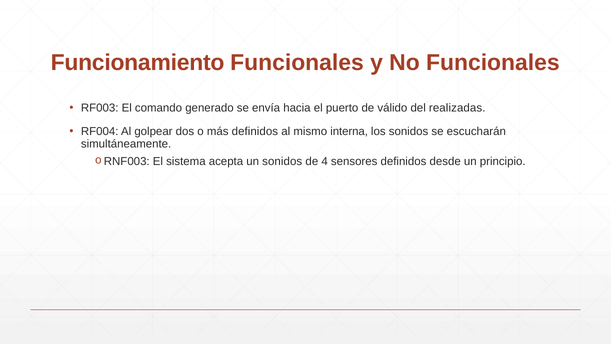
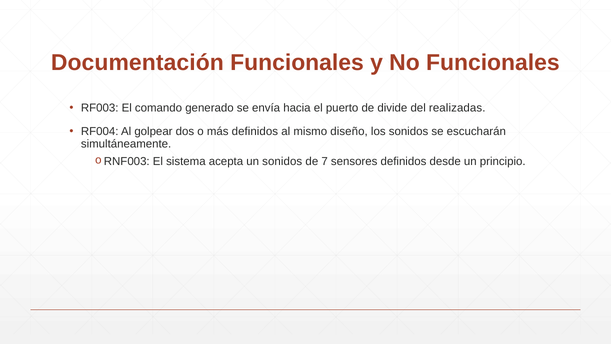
Funcionamiento: Funcionamiento -> Documentación (137, 62)
válido: válido -> divide (392, 108)
interna: interna -> diseño (349, 132)
4: 4 -> 7 (325, 161)
